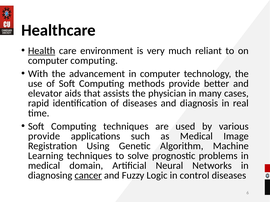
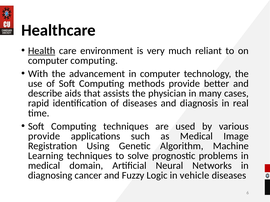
elevator: elevator -> describe (45, 94)
cancer underline: present -> none (88, 176)
control: control -> vehicle (195, 176)
